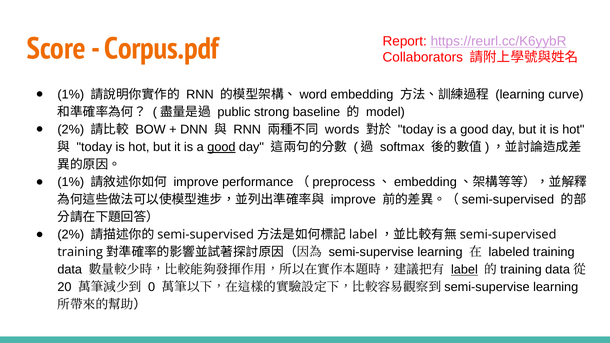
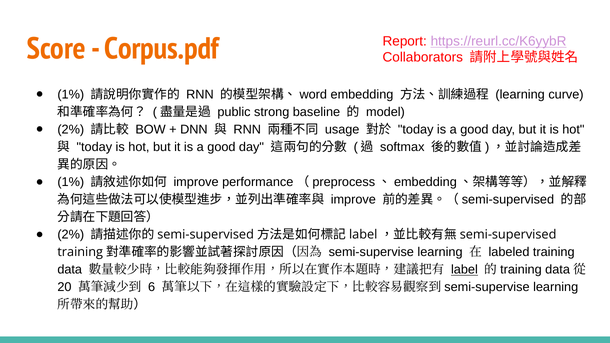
words: words -> usage (342, 130)
good underline: present -> none (221, 147)
0: 0 -> 6 (152, 287)
